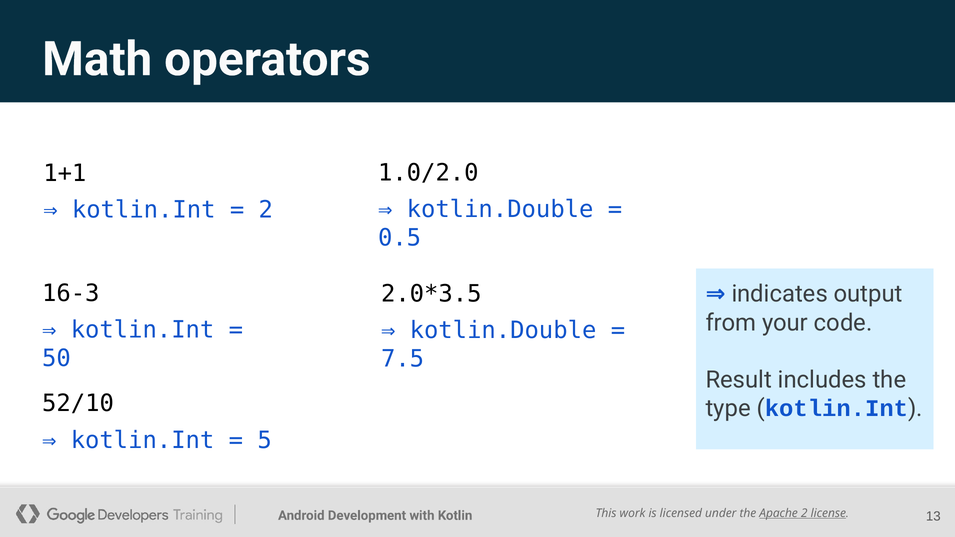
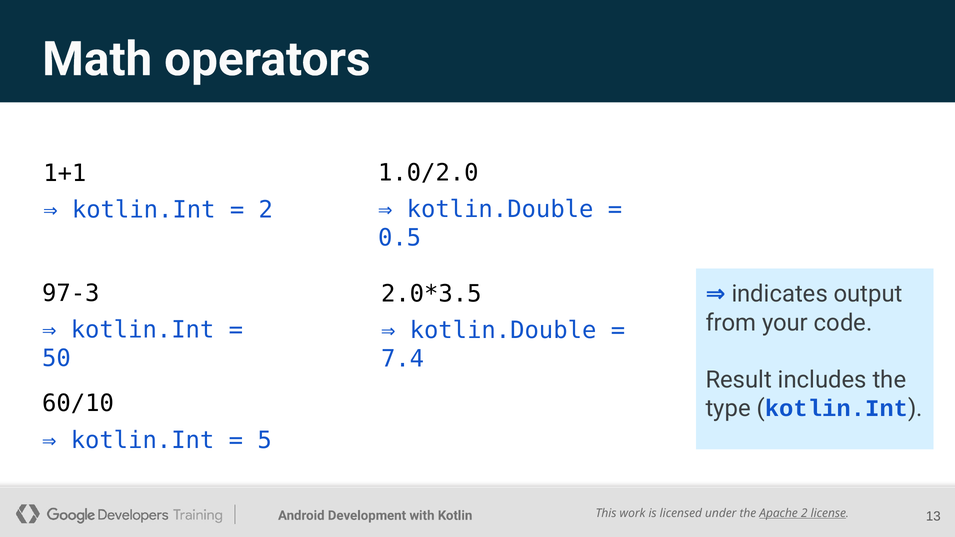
16-3: 16-3 -> 97-3 (71, 293)
7.5: 7.5 -> 7.4 (403, 359)
52/10: 52/10 -> 60/10 (78, 404)
